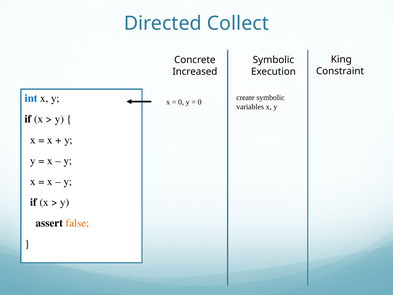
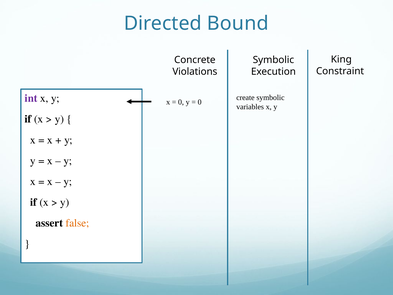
Collect: Collect -> Bound (238, 23)
Increased: Increased -> Violations (195, 72)
int colour: blue -> purple (31, 98)
